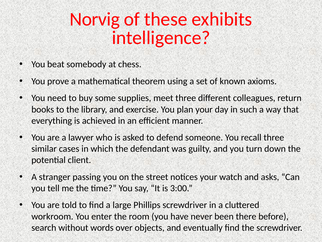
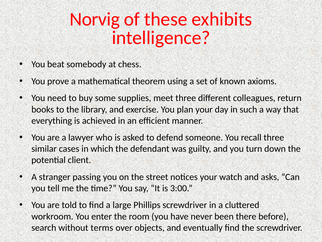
words: words -> terms (102, 227)
